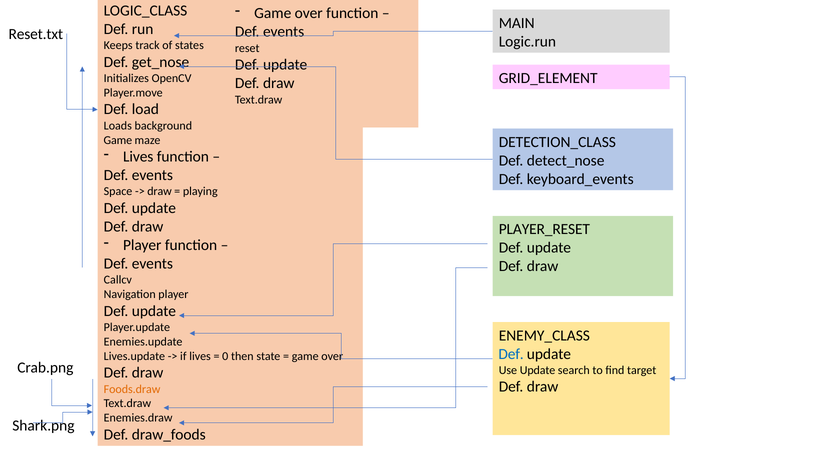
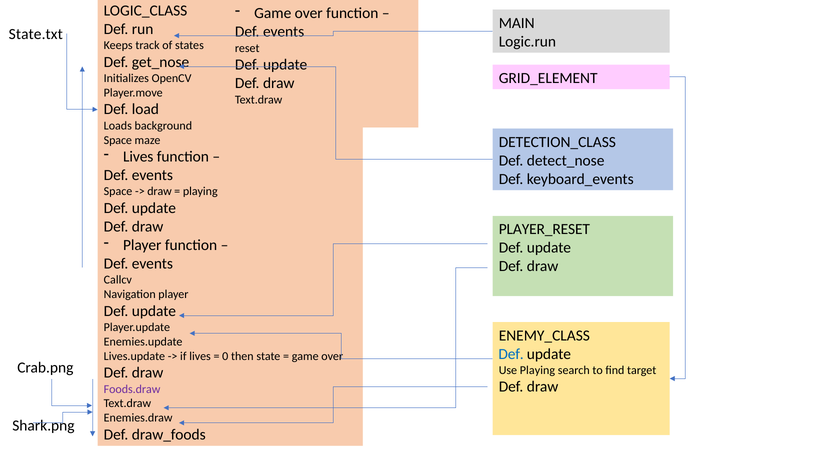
Reset.txt: Reset.txt -> State.txt (36, 34)
Game: Game -> Space (118, 140)
Use Update: Update -> Playing (537, 370)
Foods.draw colour: orange -> purple (132, 389)
